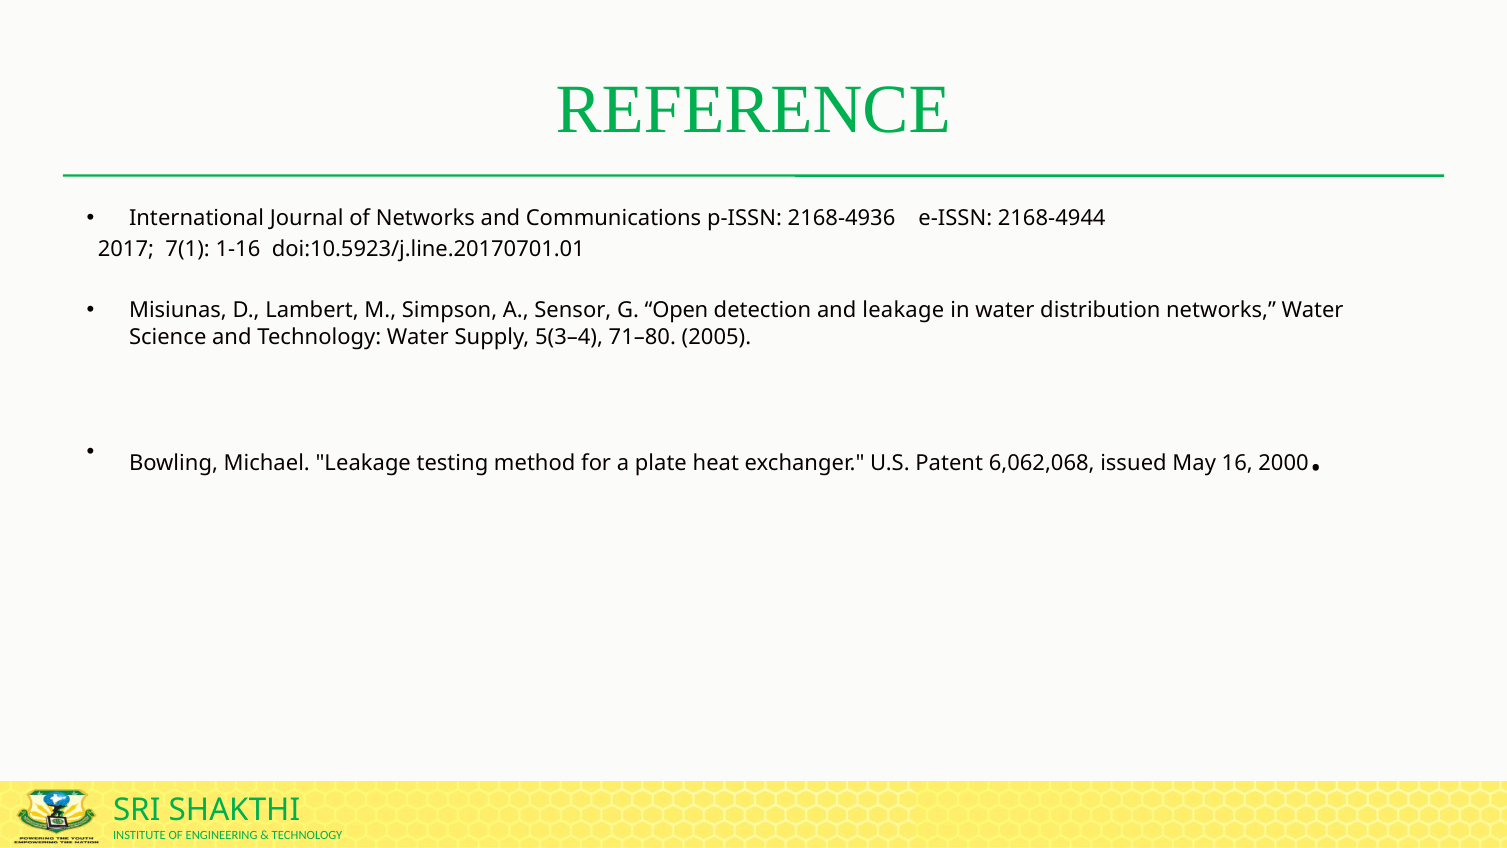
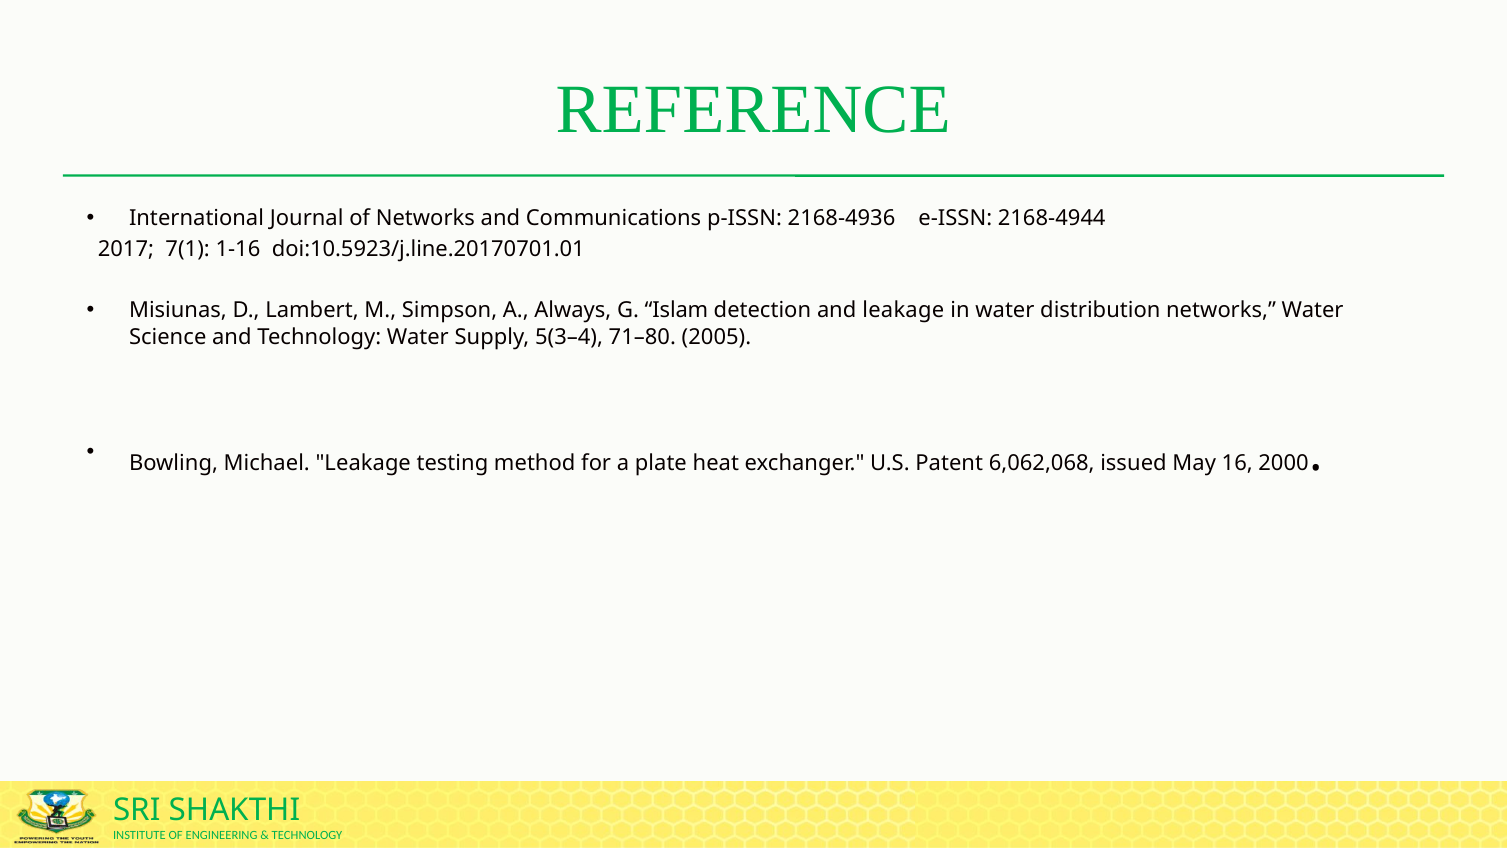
Sensor: Sensor -> Always (573, 311)
Open: Open -> Islam (676, 311)
